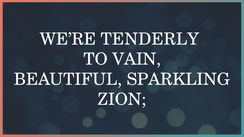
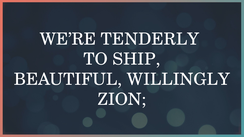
VAIN: VAIN -> SHIP (136, 59)
SPARKLING: SPARKLING -> WILLINGLY (178, 79)
